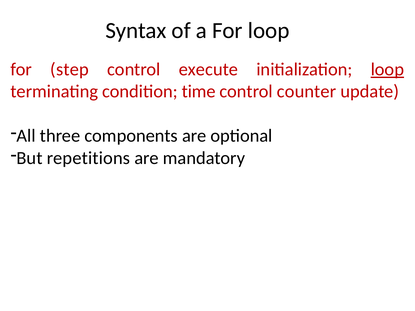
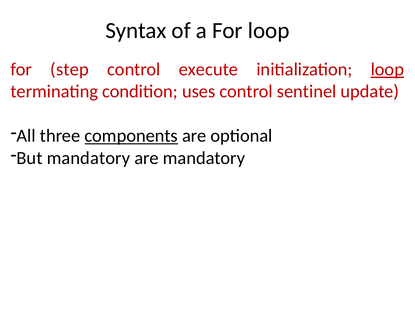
time: time -> uses (199, 92)
counter: counter -> sentinel (307, 92)
components underline: none -> present (131, 136)
But repetitions: repetitions -> mandatory (88, 158)
